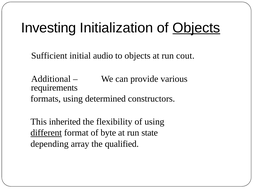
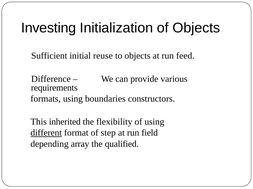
Objects underline: present -> none (196, 28)
audio: audio -> reuse (103, 56)
cout: cout -> feed (185, 56)
Additional: Additional -> Difference (51, 79)
determined: determined -> boundaries (105, 99)
byte: byte -> step (108, 133)
state: state -> field (150, 133)
